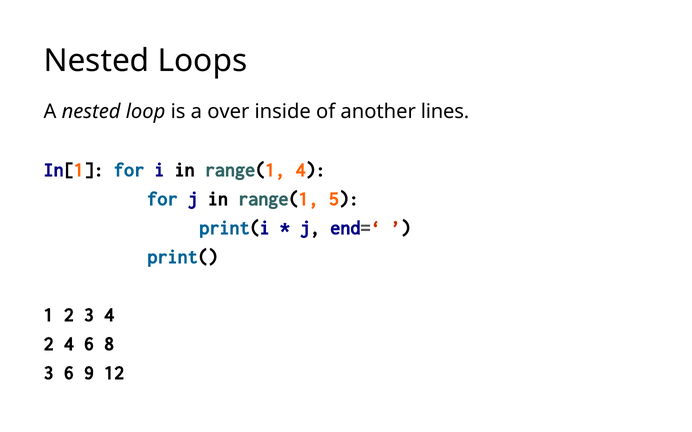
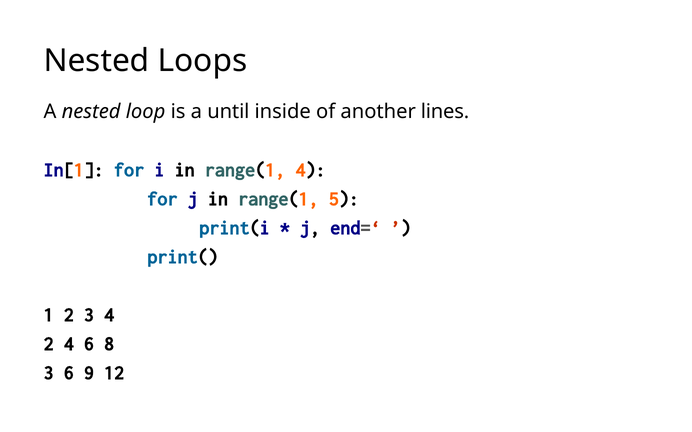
over: over -> until (228, 112)
